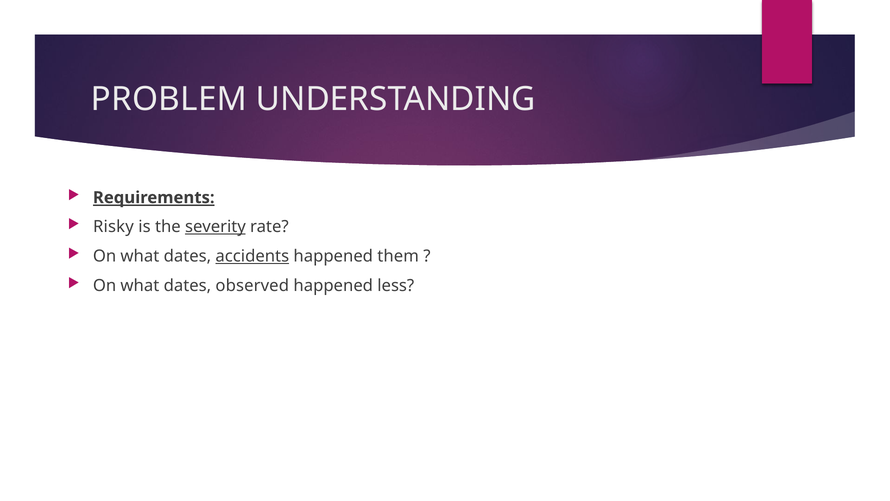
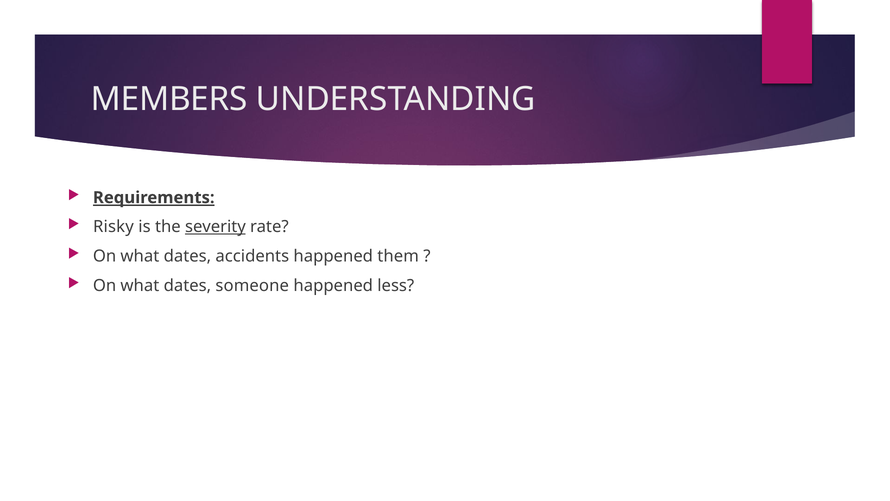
PROBLEM: PROBLEM -> MEMBERS (169, 99)
accidents underline: present -> none (252, 256)
observed: observed -> someone (252, 285)
